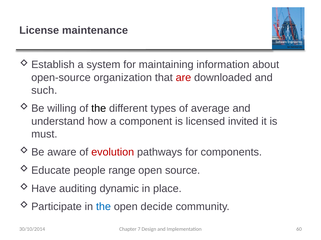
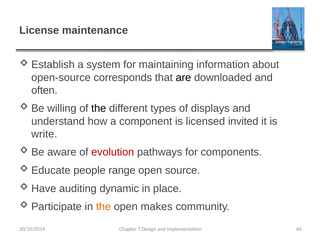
organization: organization -> corresponds (123, 78)
are colour: red -> black (183, 78)
such: such -> often (44, 91)
average: average -> displays (210, 109)
must: must -> write (44, 134)
the colour: blue -> orange (103, 207)
decide: decide -> makes (157, 207)
